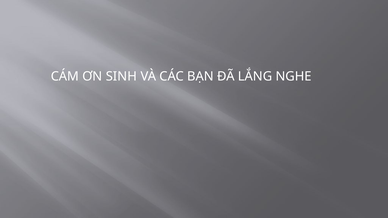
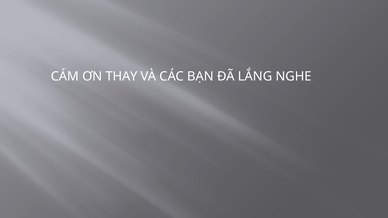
SINH: SINH -> THAY (122, 77)
